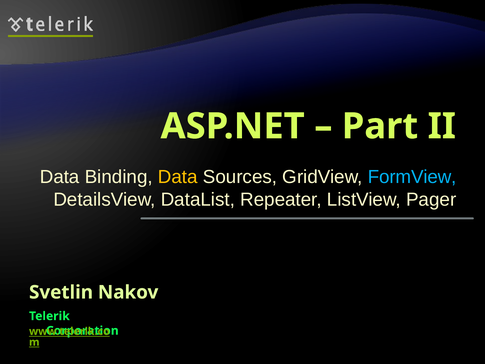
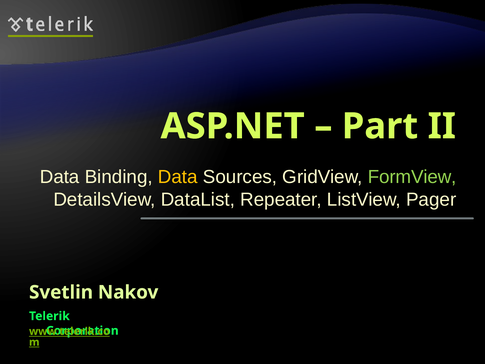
FormView colour: light blue -> light green (412, 177)
